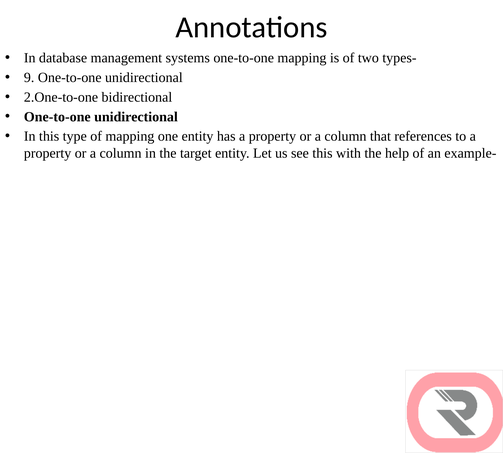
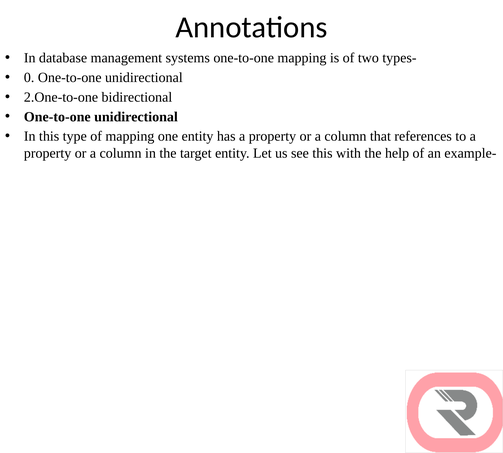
9: 9 -> 0 (29, 78)
